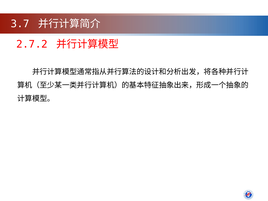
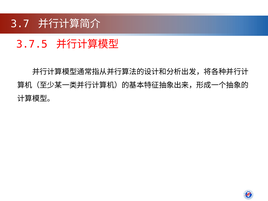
2.7.2: 2.7.2 -> 3.7.5 (32, 44)
